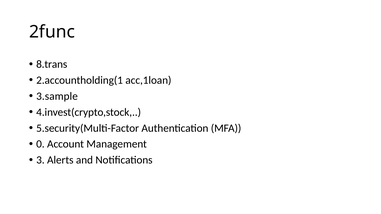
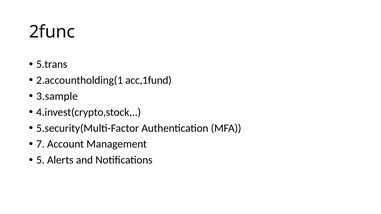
8.trans: 8.trans -> 5.trans (52, 64)
acc,1loan: acc,1loan -> acc,1fund (148, 80)
0: 0 -> 7 (40, 144)
3: 3 -> 5 (40, 160)
